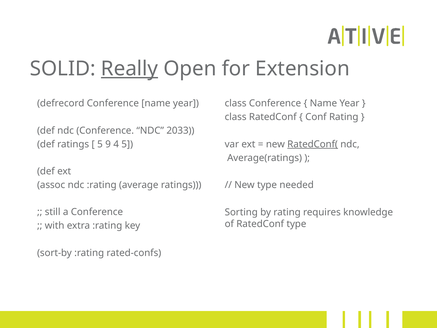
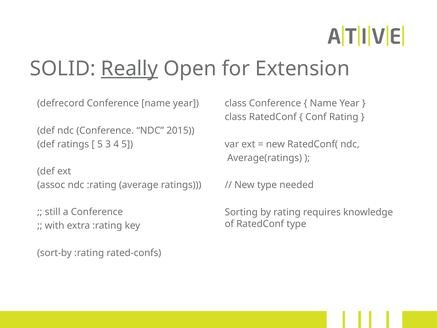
2033: 2033 -> 2015 (180, 130)
9: 9 -> 3 (108, 144)
RatedConf( underline: present -> none (313, 144)
